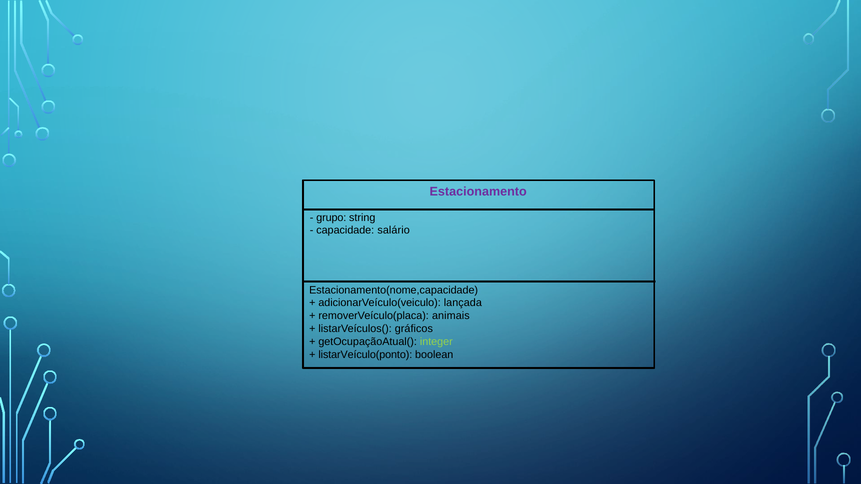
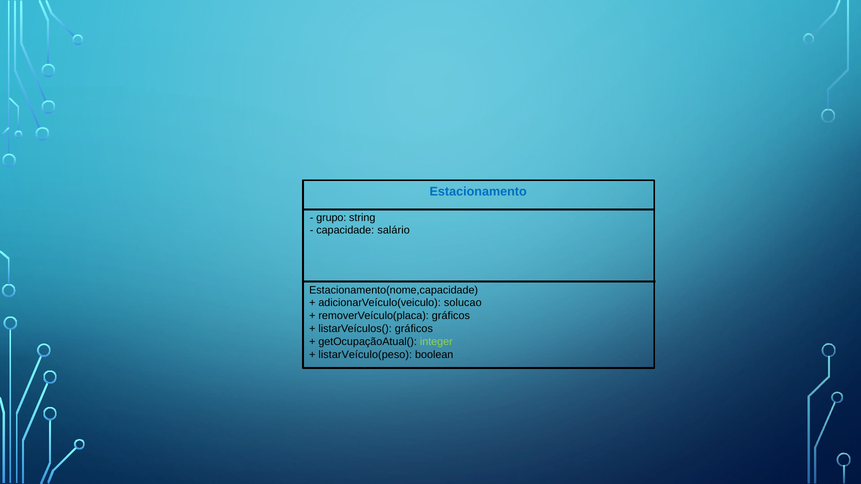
Estacionamento colour: purple -> blue (478, 192)
lançada: lançada -> solucao (463, 303)
removerVeículo(placa animais: animais -> gráficos (451, 316)
listarVeículo(ponto: listarVeículo(ponto -> listarVeículo(peso (365, 355)
